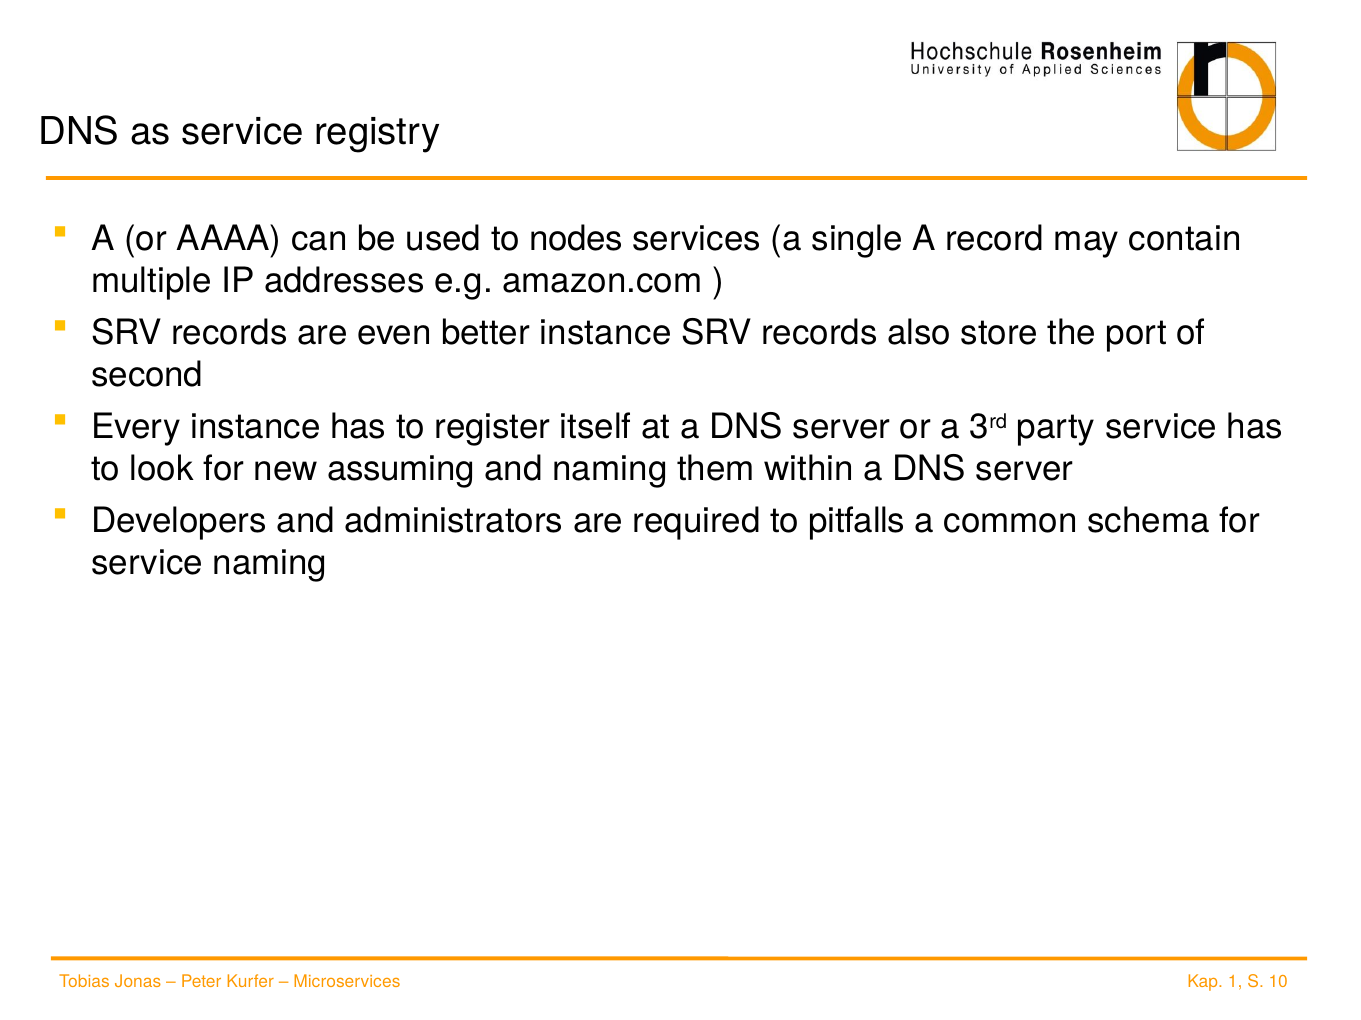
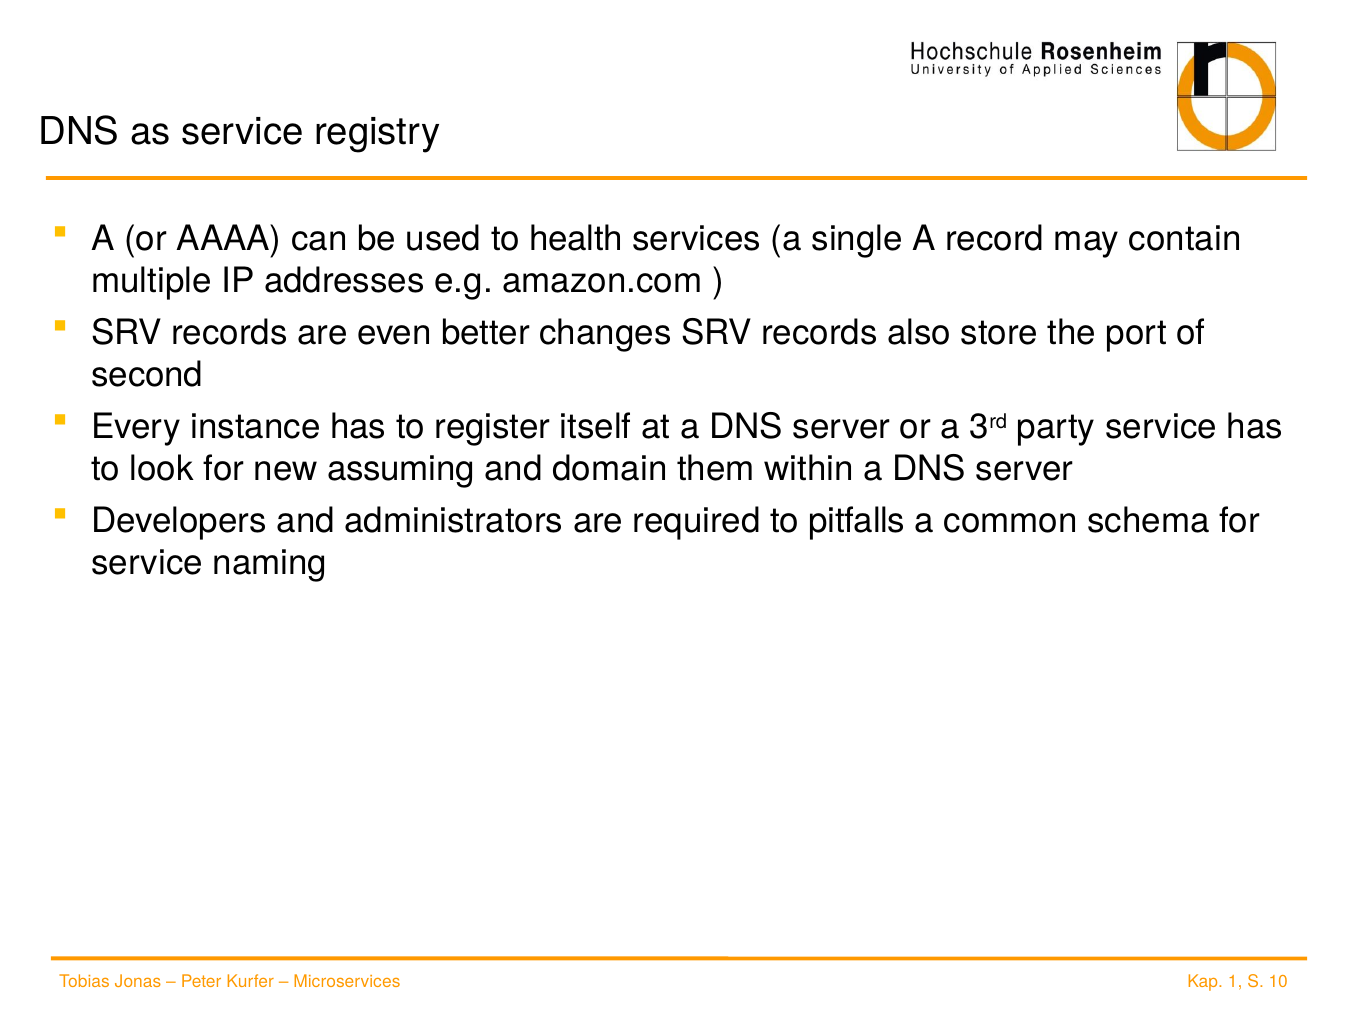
nodes: nodes -> health (576, 239)
better instance: instance -> changes (606, 333)
and naming: naming -> domain (610, 469)
